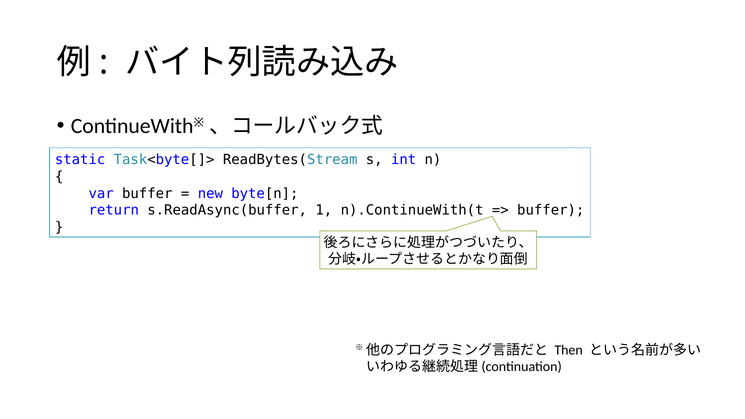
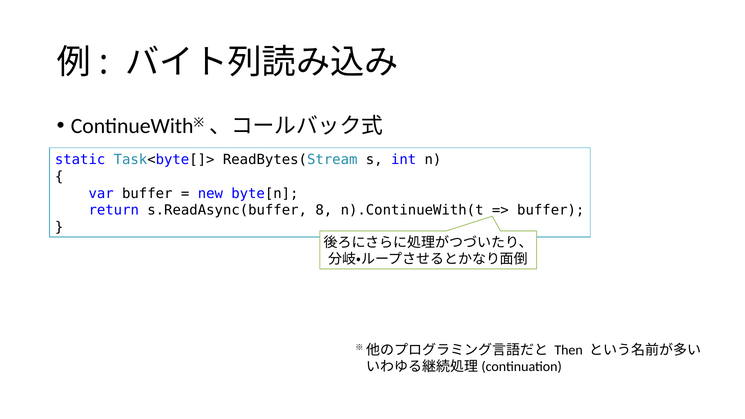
1: 1 -> 8 (324, 210)
